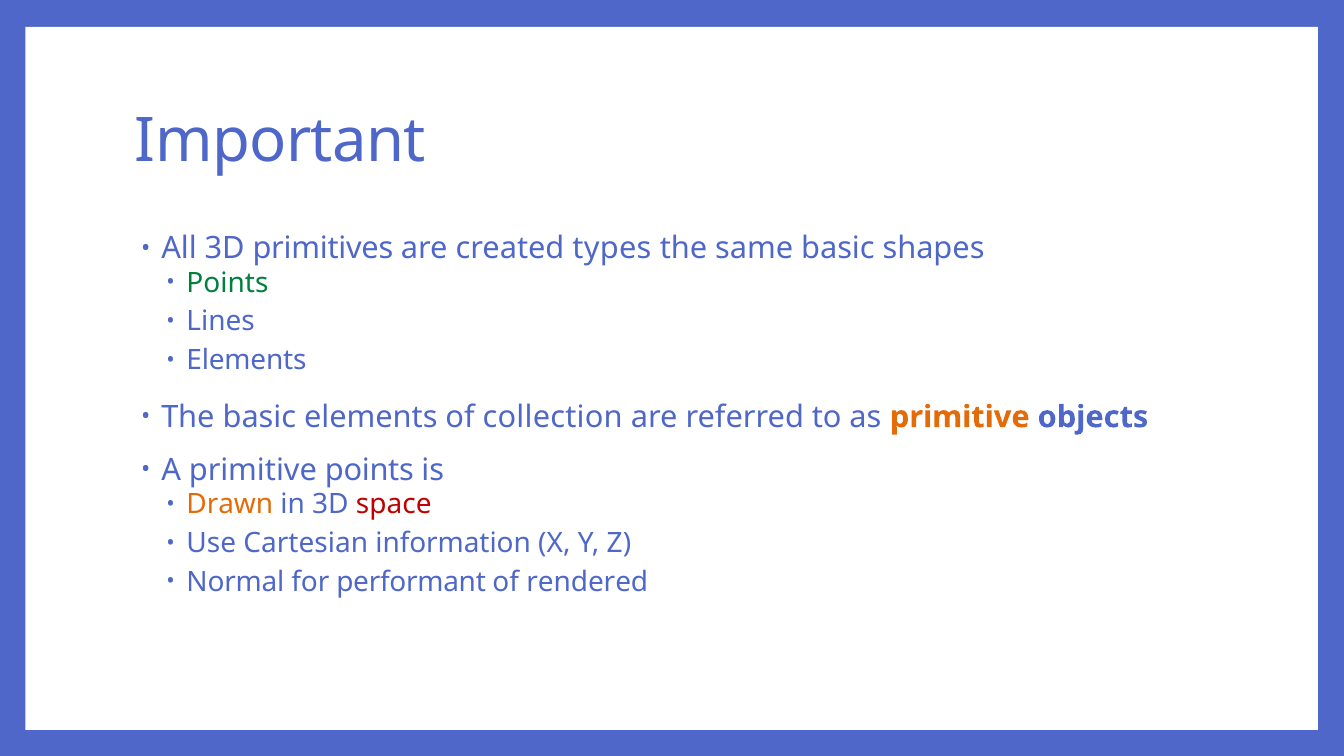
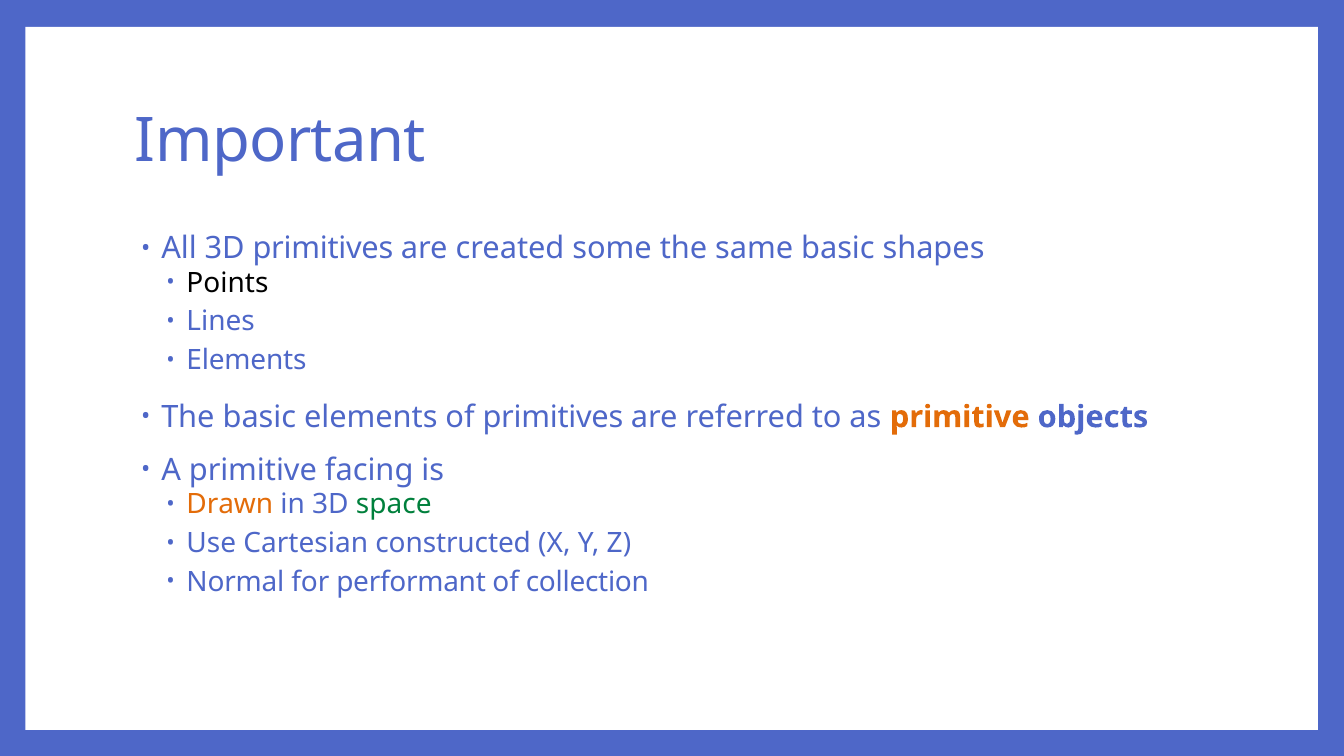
types: types -> some (612, 248)
Points colour: green -> black (227, 283)
of collection: collection -> primitives (553, 417)
primitive points: points -> facing (369, 470)
space colour: red -> green (394, 505)
information: information -> constructed (453, 543)
rendered: rendered -> collection (587, 582)
